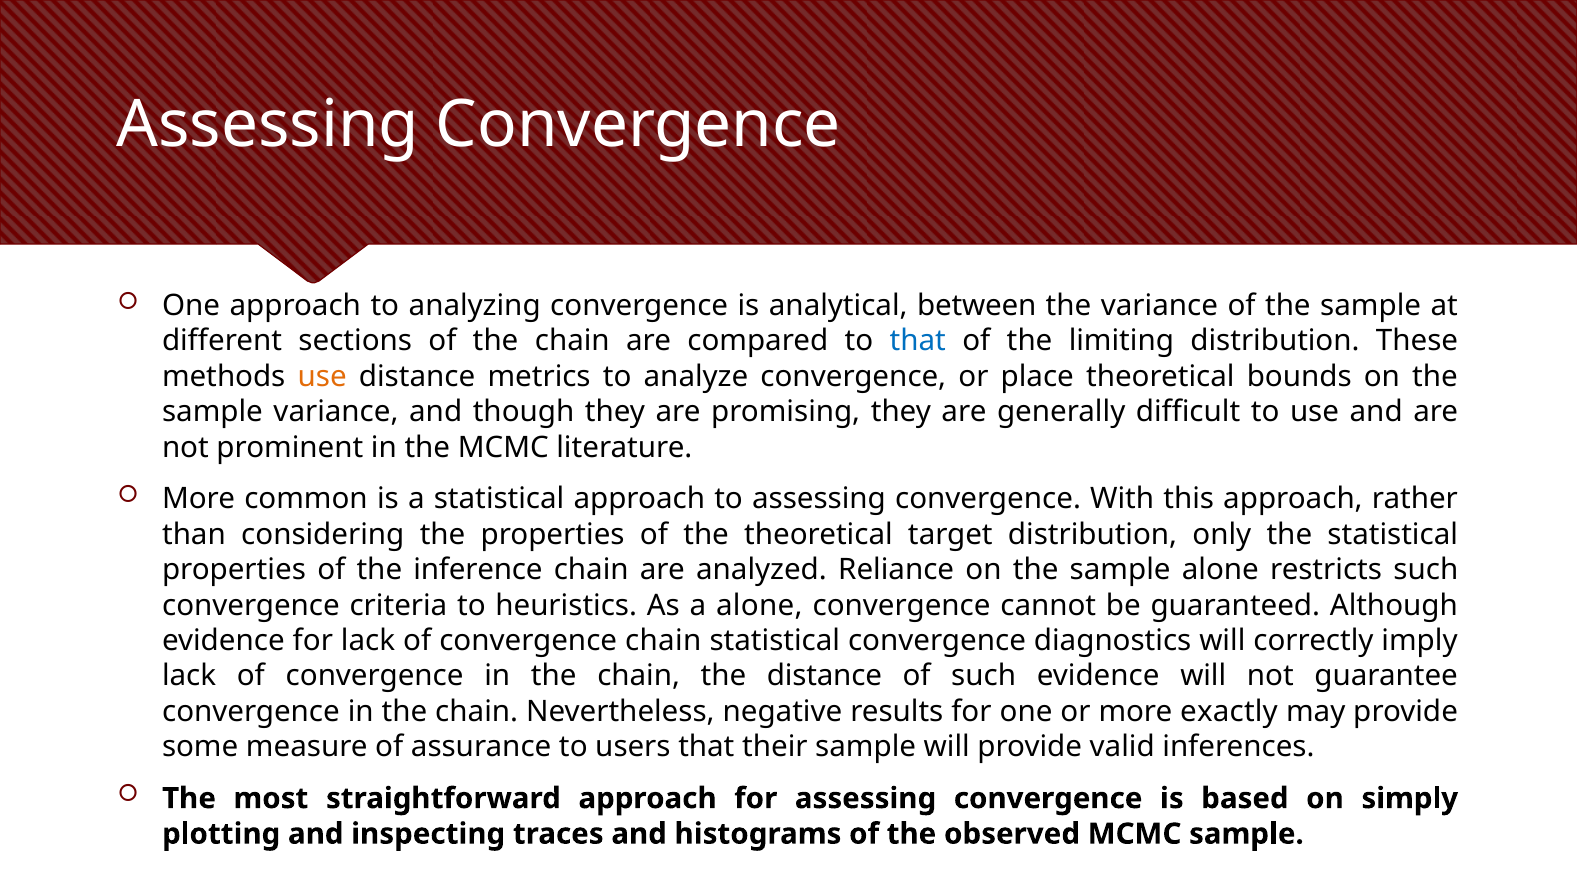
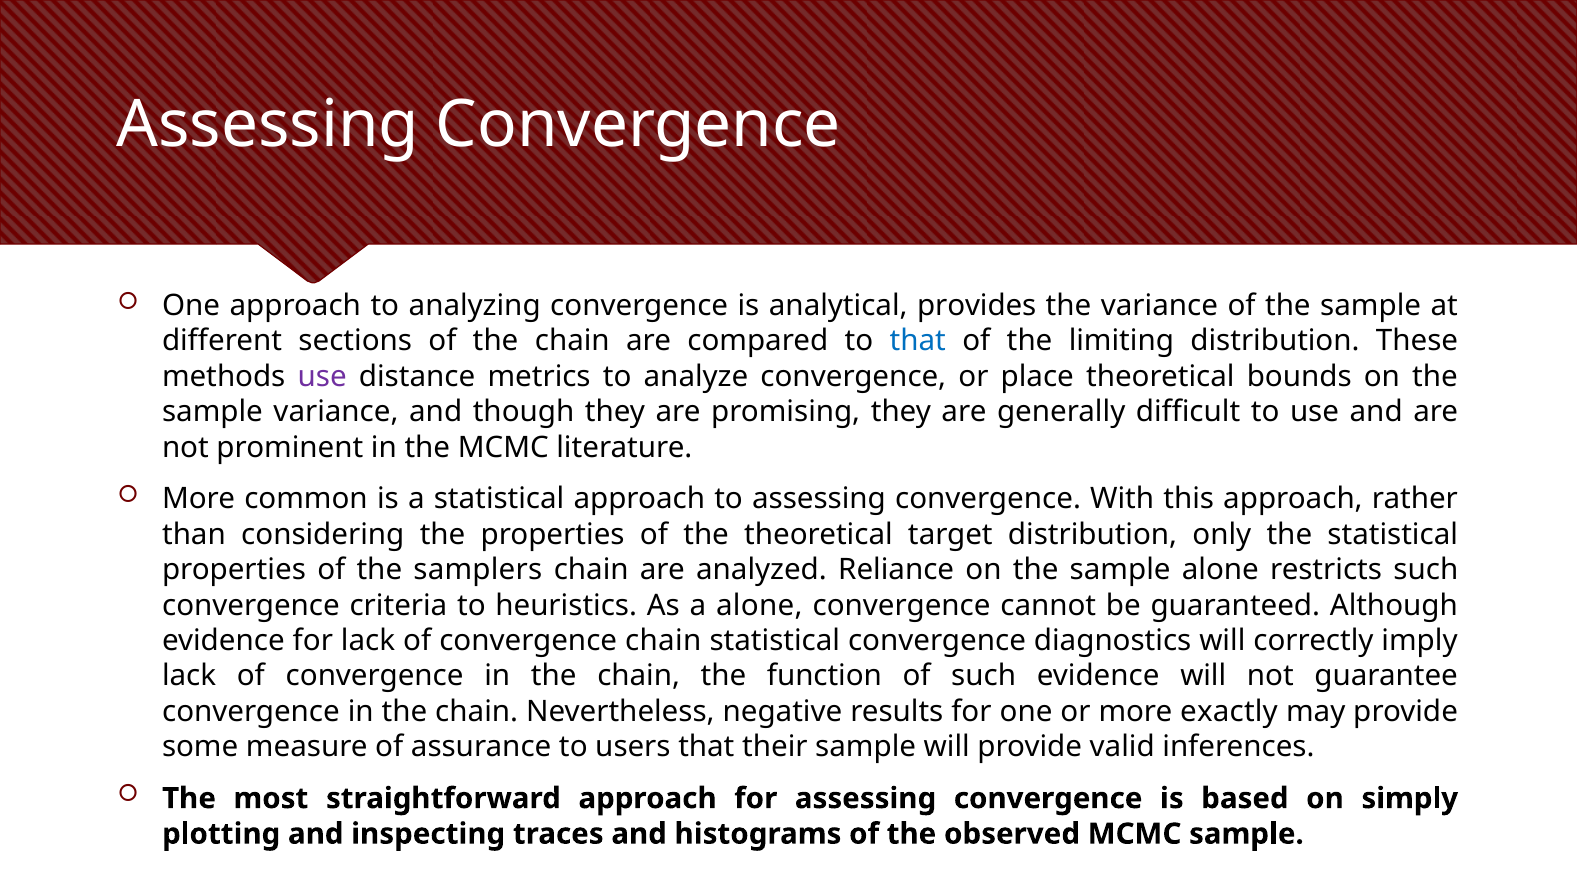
between: between -> provides (977, 306)
use colour: orange -> purple (322, 377)
inference: inference -> samplers (478, 570)
the distance: distance -> function (824, 676)
